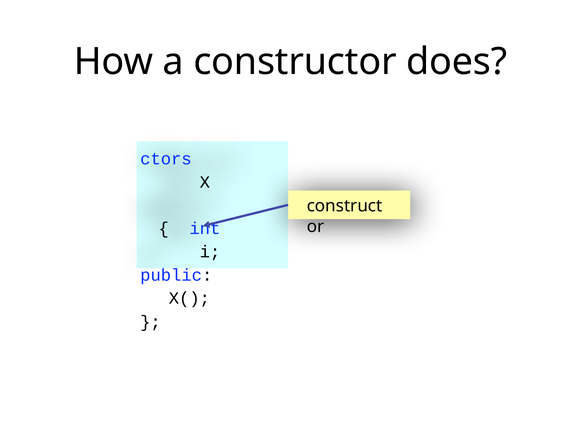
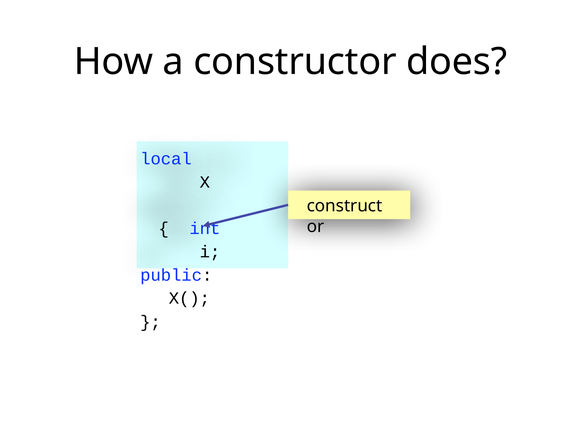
ctors: ctors -> local (166, 159)
